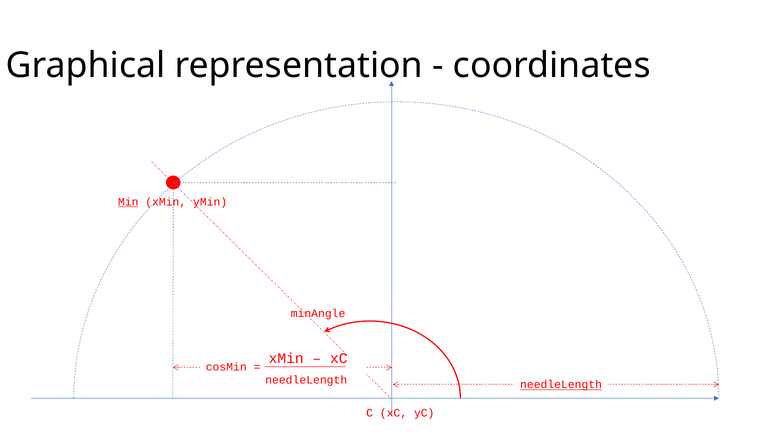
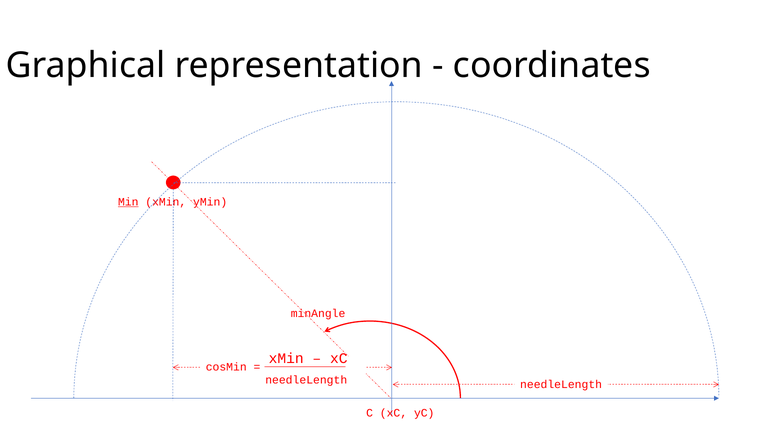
needleLength underline: present -> none (561, 385)
